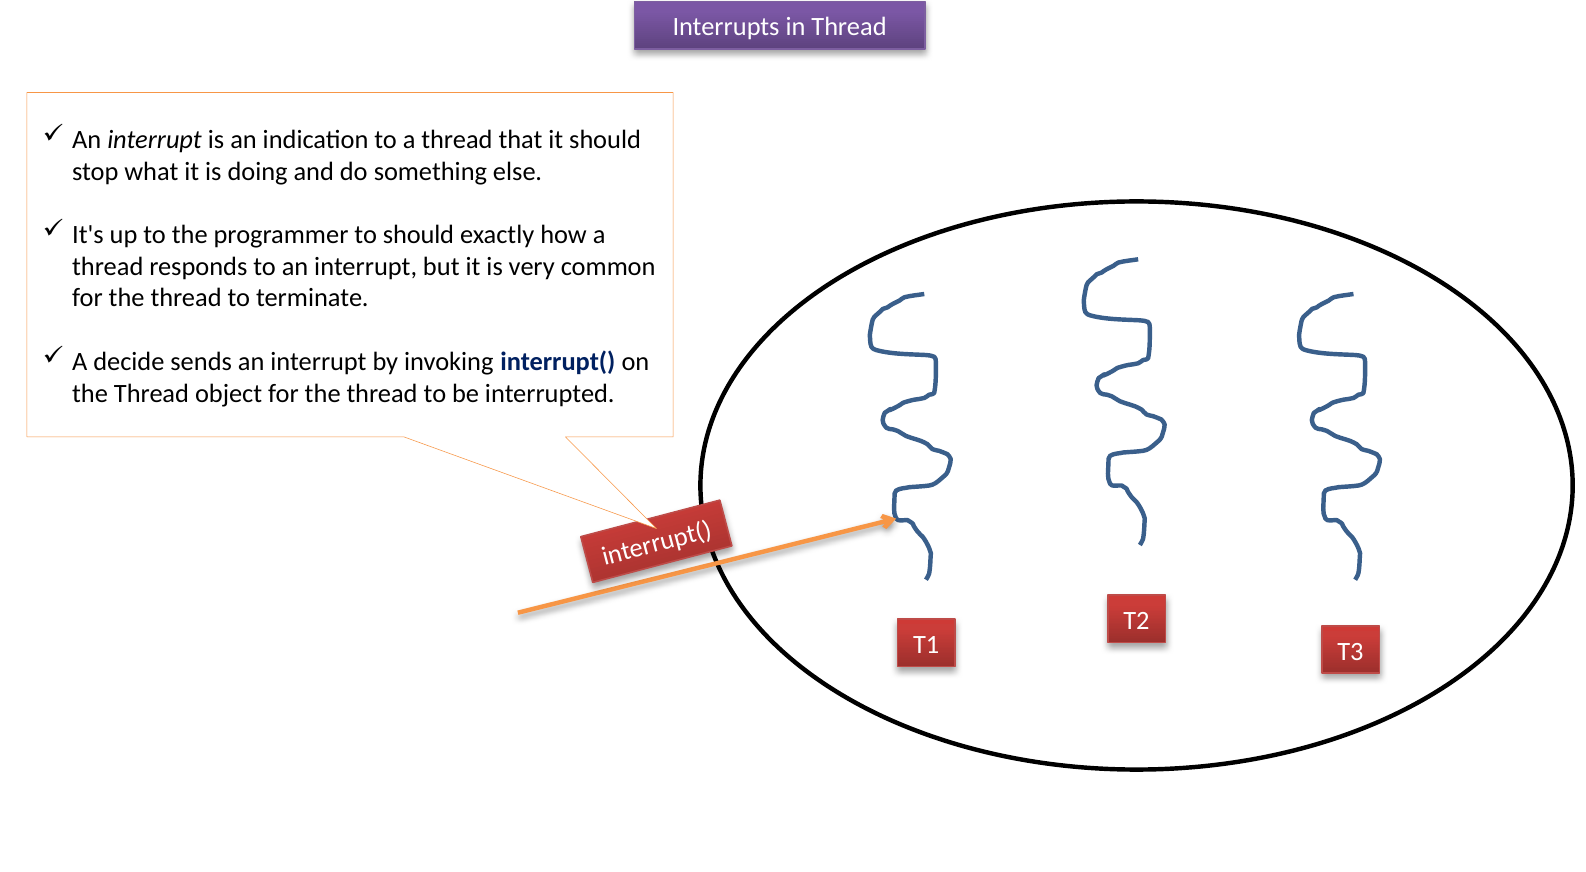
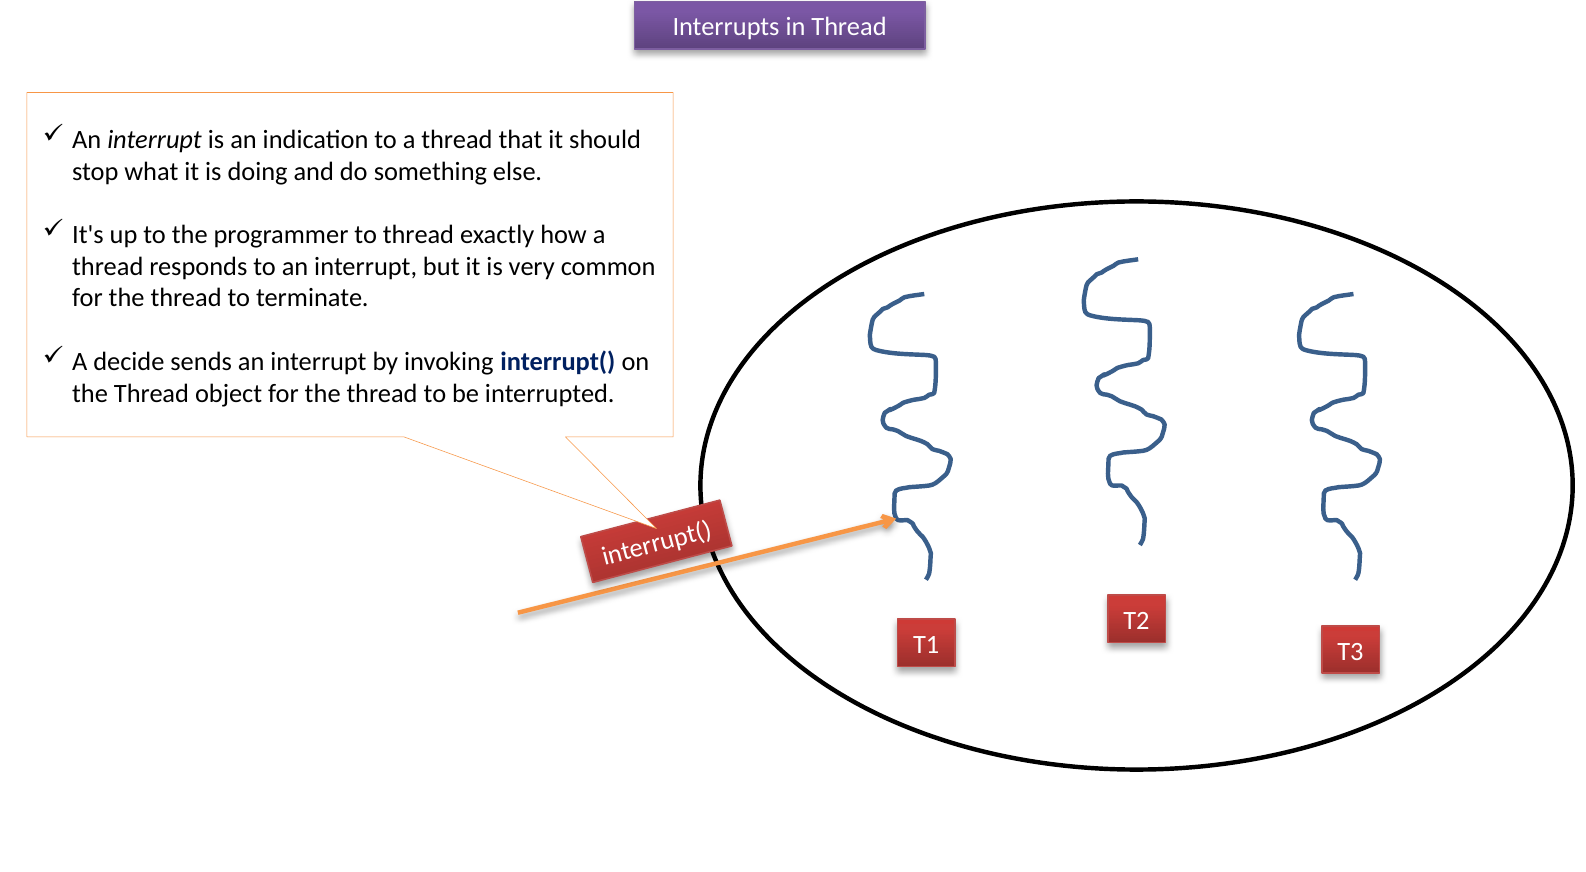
to should: should -> thread (418, 235)
